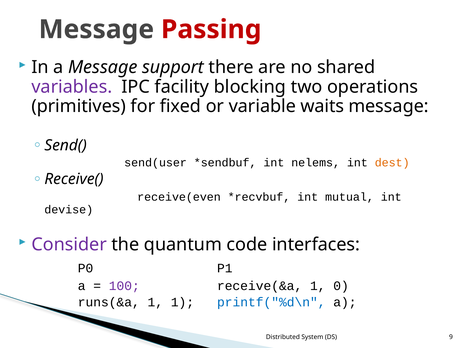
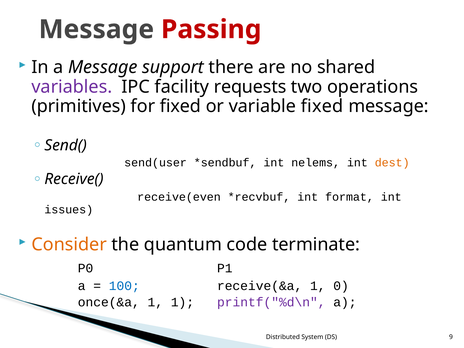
blocking: blocking -> requests (250, 87)
variable waits: waits -> fixed (322, 106)
mutual: mutual -> format (349, 197)
devise: devise -> issues (69, 210)
Consider colour: purple -> orange (69, 244)
interfaces: interfaces -> terminate (316, 244)
100 colour: purple -> blue (124, 286)
runs(&a: runs(&a -> once(&a (109, 302)
printf("%d\n colour: blue -> purple (271, 302)
